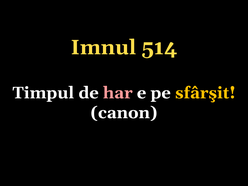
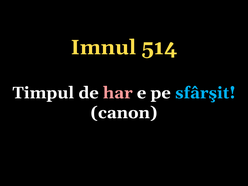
sfârşit colour: yellow -> light blue (205, 93)
